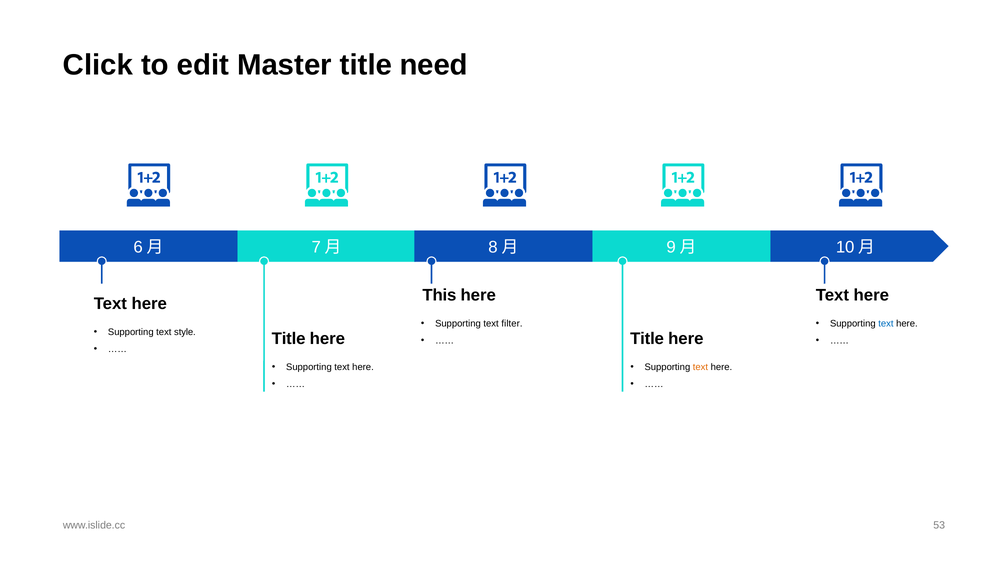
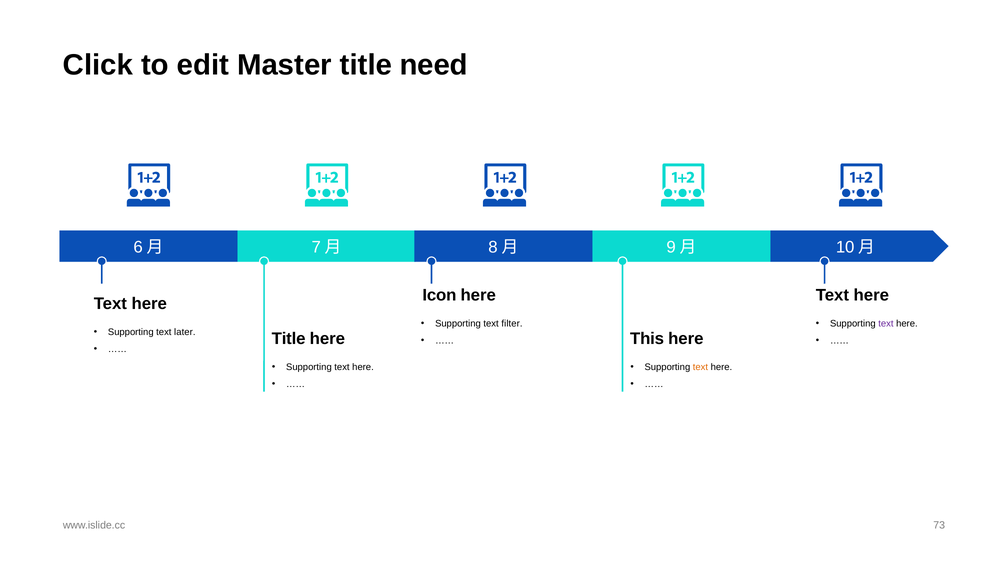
This: This -> Icon (439, 295)
text colour: blue -> purple (886, 324)
style: style -> later (185, 332)
Title: Title -> This (647, 338)
53: 53 -> 73 (939, 525)
